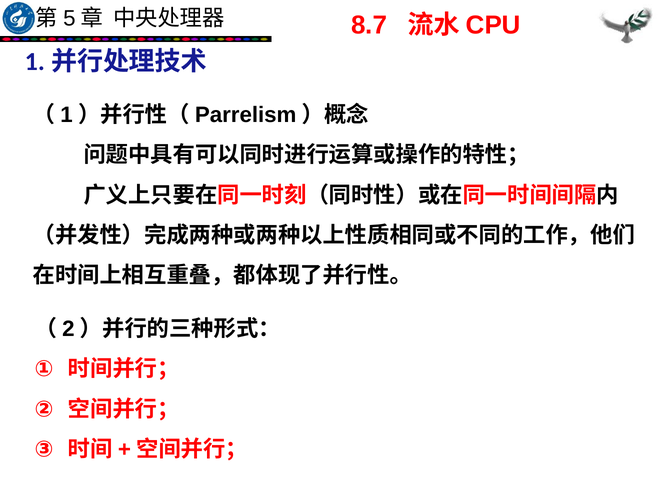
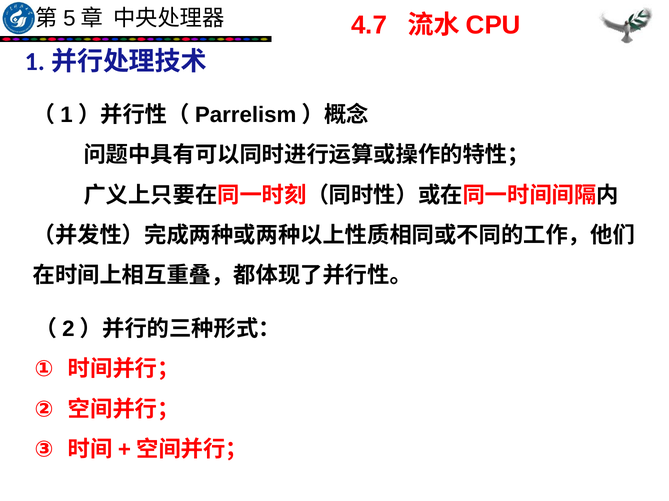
8.7: 8.7 -> 4.7 (369, 25)
